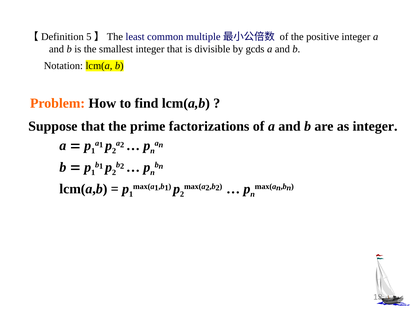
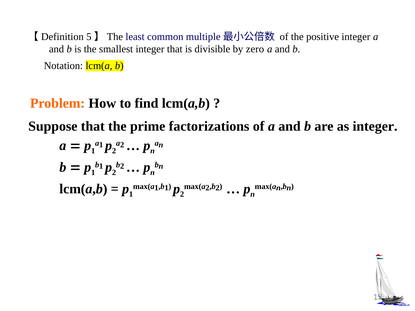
gcds: gcds -> zero (255, 49)
